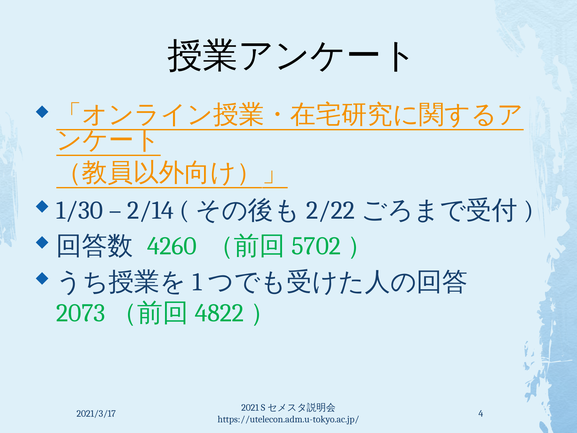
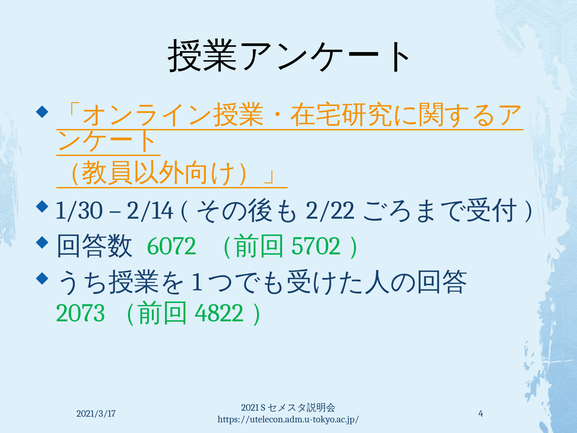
4260: 4260 -> 6072 (172, 246)
